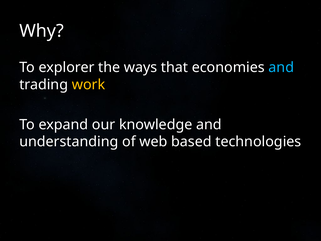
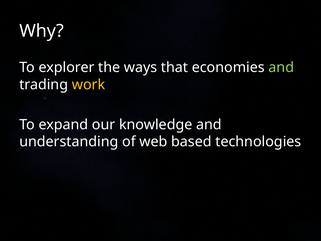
and colour: light blue -> light green (281, 67)
